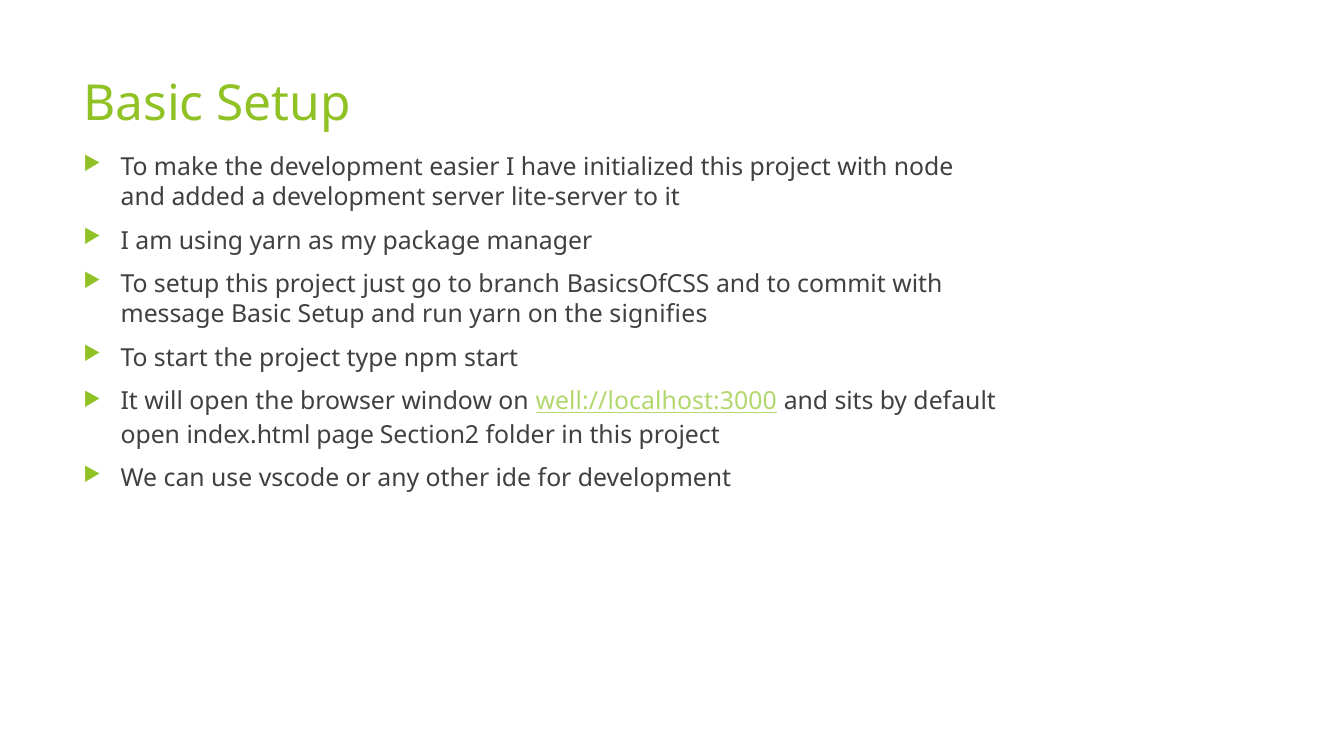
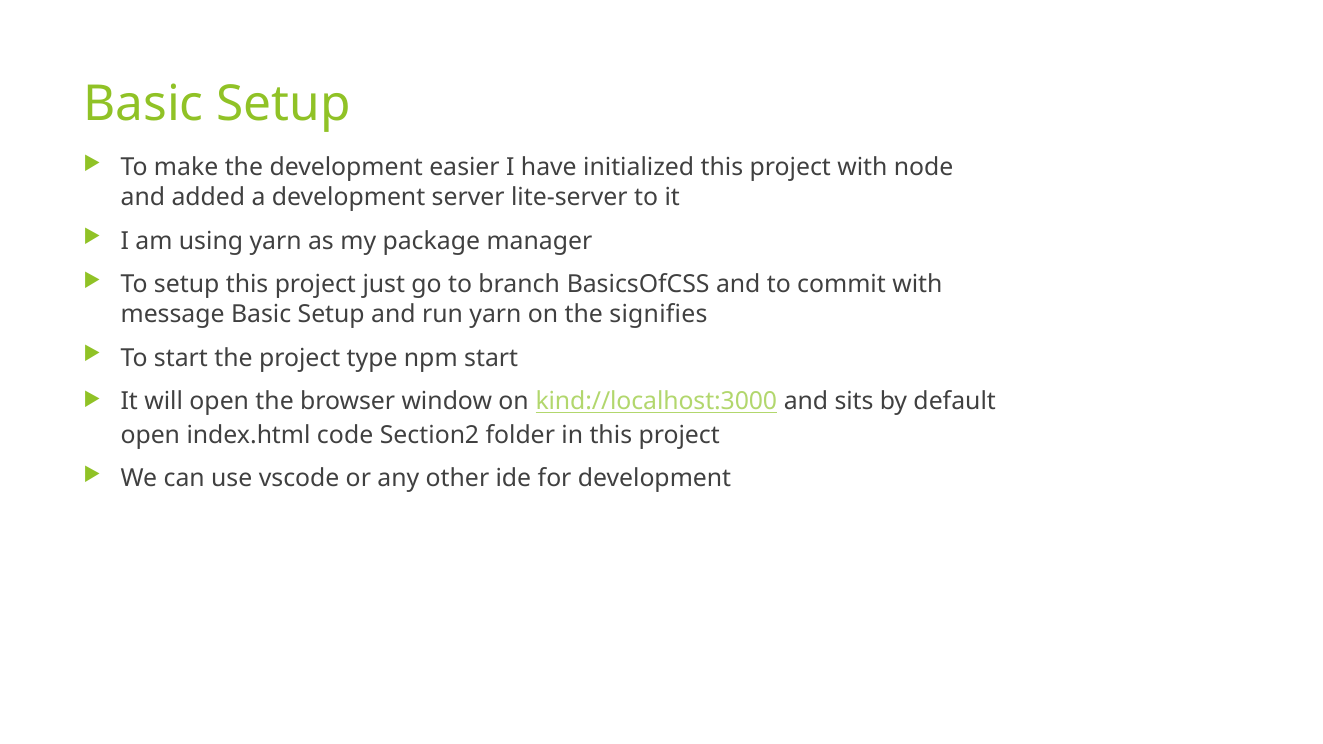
well://localhost:3000: well://localhost:3000 -> kind://localhost:3000 (656, 401)
page: page -> code (345, 435)
